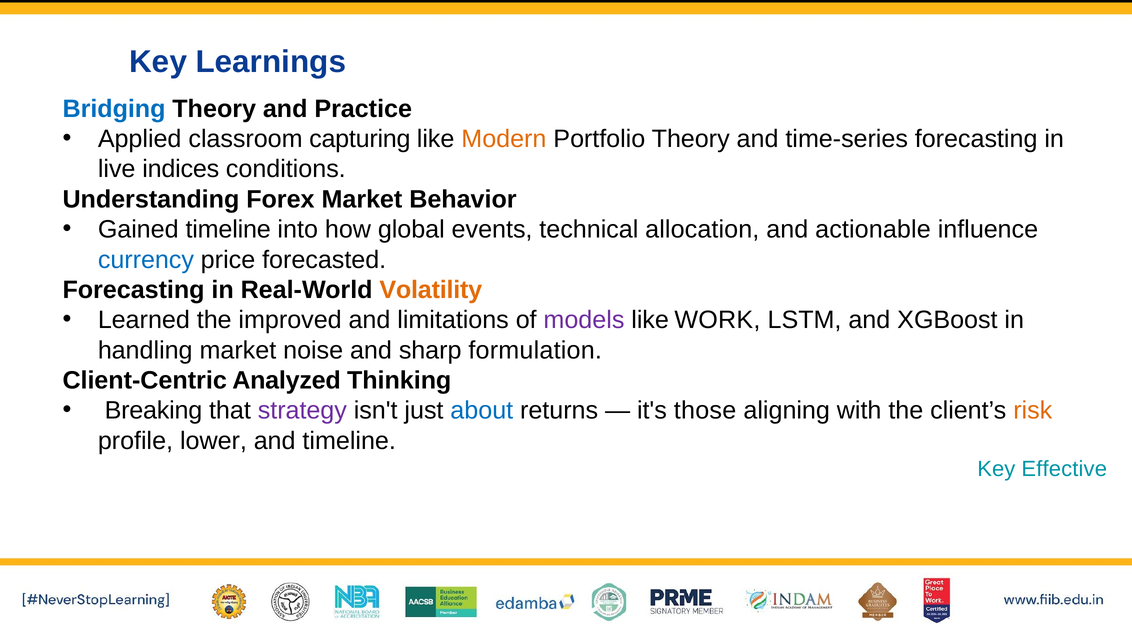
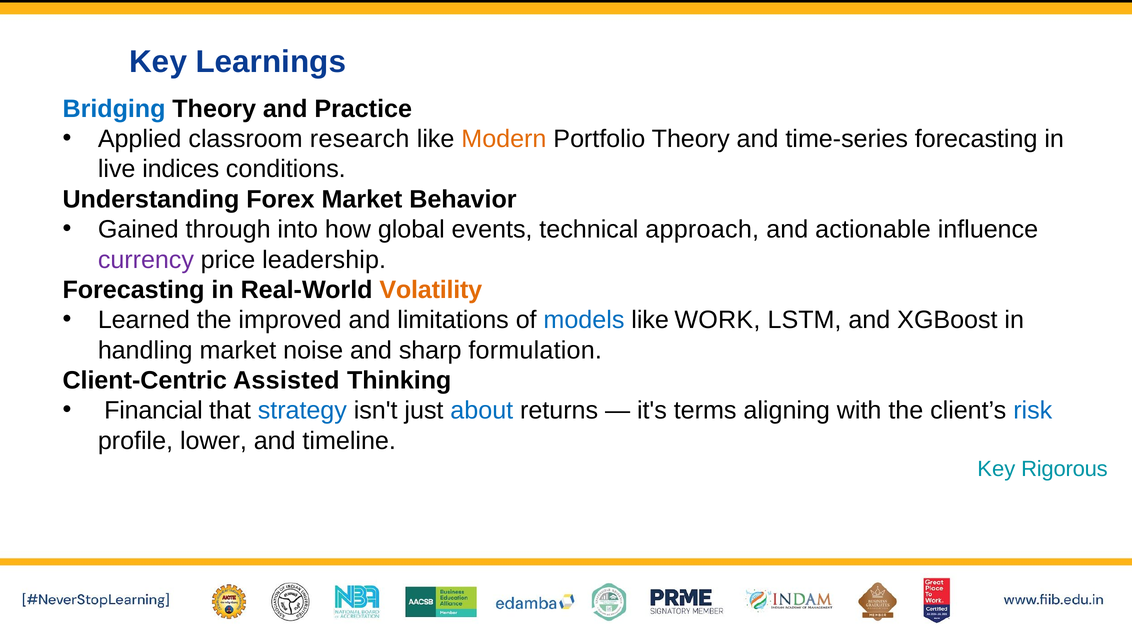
capturing: capturing -> research (360, 139)
Gained timeline: timeline -> through (228, 229)
allocation: allocation -> approach (702, 229)
currency colour: blue -> purple (146, 260)
forecasted: forecasted -> leadership (324, 260)
models colour: purple -> blue (584, 320)
Analyzed: Analyzed -> Assisted (286, 380)
Breaking: Breaking -> Financial (154, 411)
strategy colour: purple -> blue (302, 411)
those: those -> terms (705, 411)
risk colour: orange -> blue (1033, 411)
Effective: Effective -> Rigorous (1064, 469)
